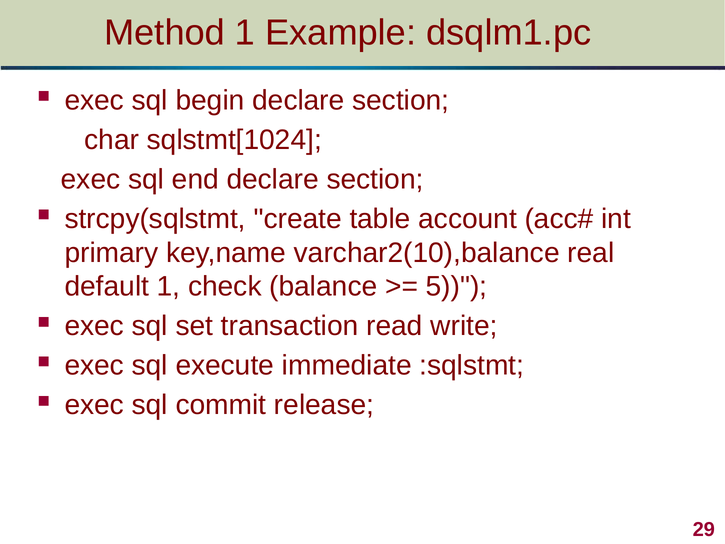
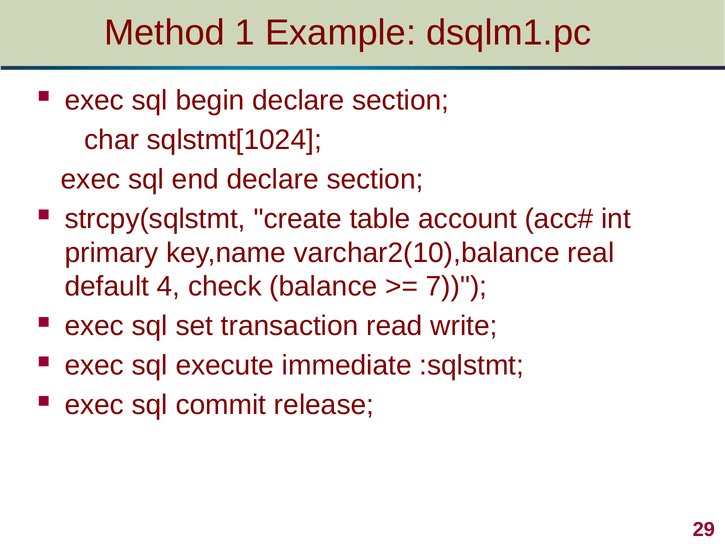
default 1: 1 -> 4 (169, 286)
5: 5 -> 7 (457, 286)
